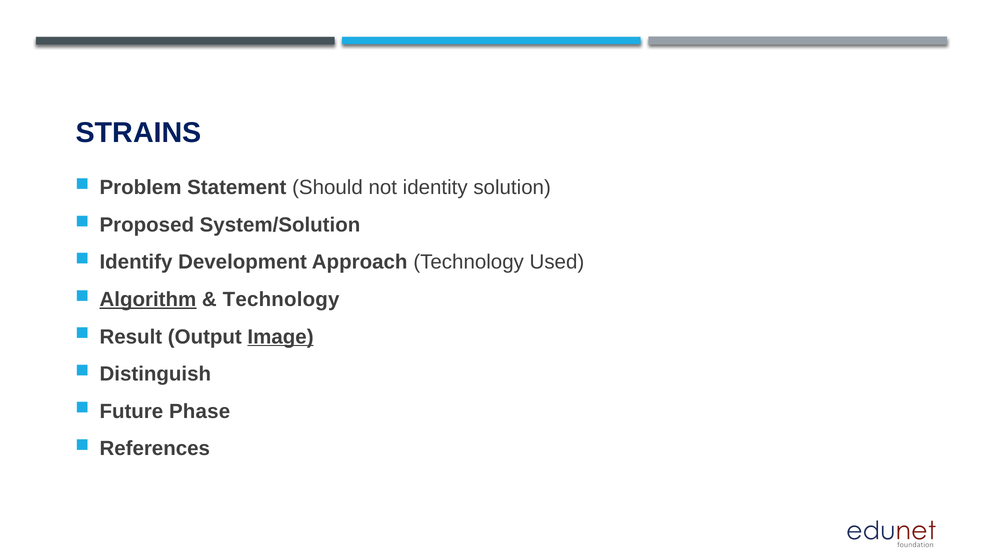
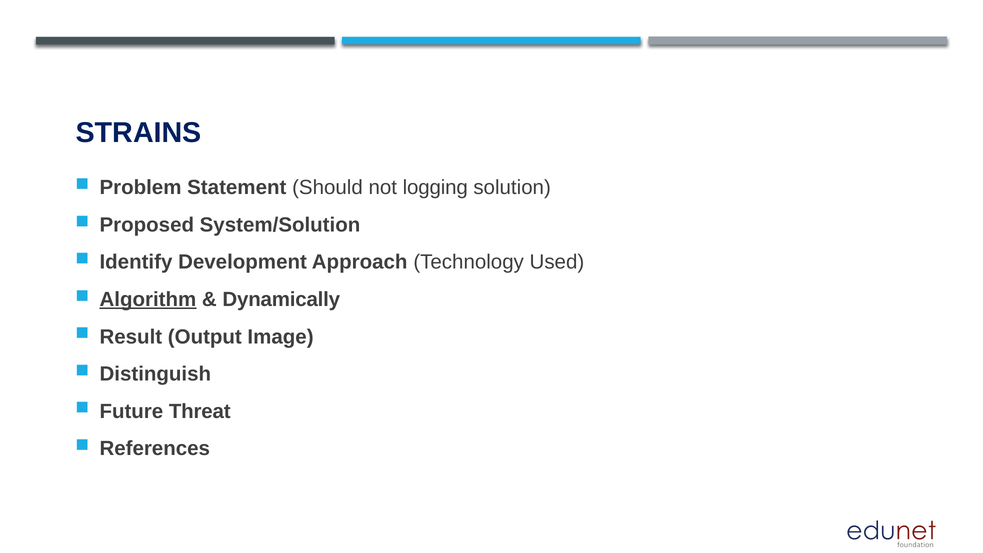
identity: identity -> logging (435, 188)
Technology: Technology -> Dynamically (281, 299)
Image underline: present -> none (281, 337)
Phase: Phase -> Threat (200, 411)
